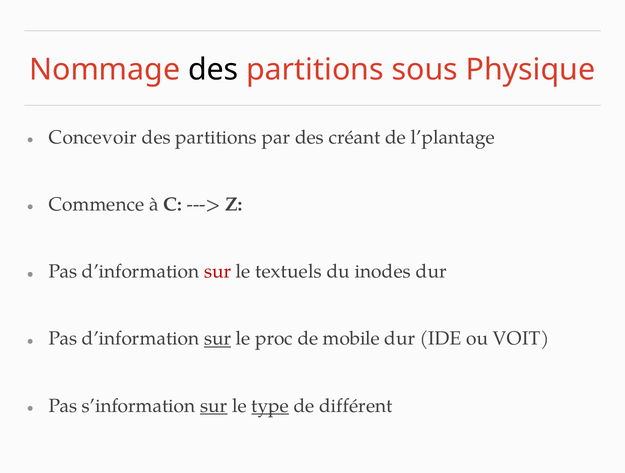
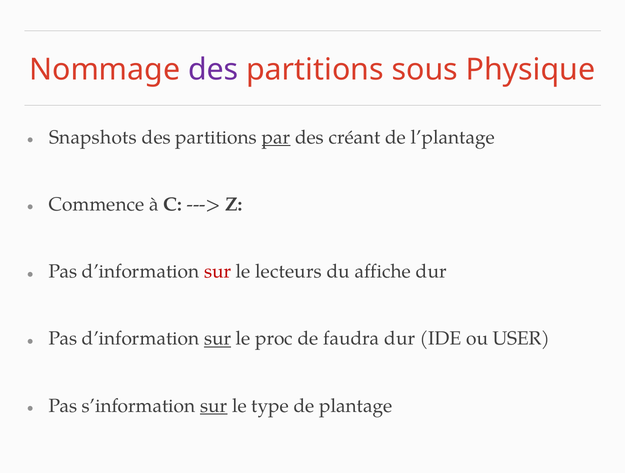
des colour: black -> purple (213, 69)
Concevoir: Concevoir -> Snapshots (93, 137)
par underline: none -> present (276, 137)
textuels: textuels -> lecteurs (289, 272)
inodes: inodes -> affiche (383, 272)
mobile: mobile -> faudra (351, 339)
VOIT: VOIT -> USER (521, 339)
type underline: present -> none (270, 406)
différent: différent -> plantage (356, 406)
